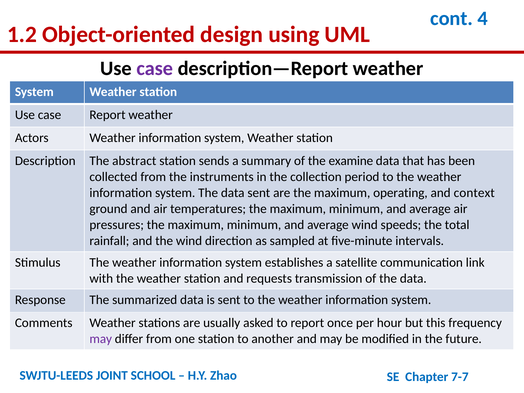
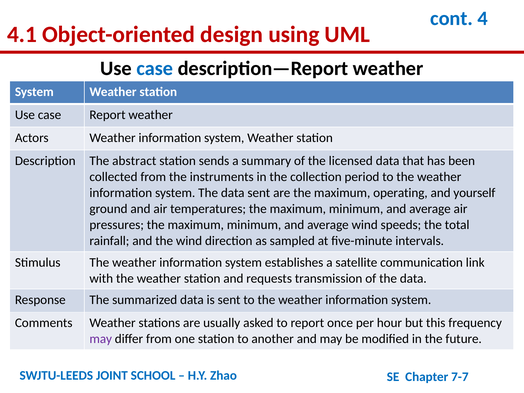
1.2: 1.2 -> 4.1 (22, 35)
case colour: purple -> blue (155, 68)
examine: examine -> licensed (351, 161)
context: context -> yourself (474, 193)
